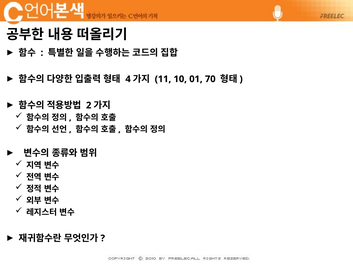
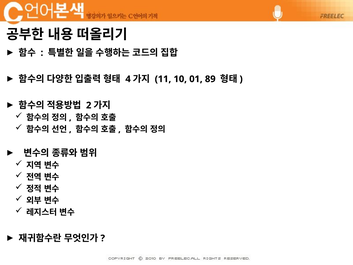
70: 70 -> 89 (210, 79)
